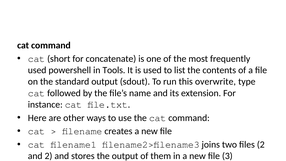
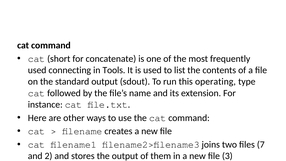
powershell: powershell -> connecting (70, 70)
overwrite: overwrite -> operating (215, 82)
files 2: 2 -> 7 (261, 144)
